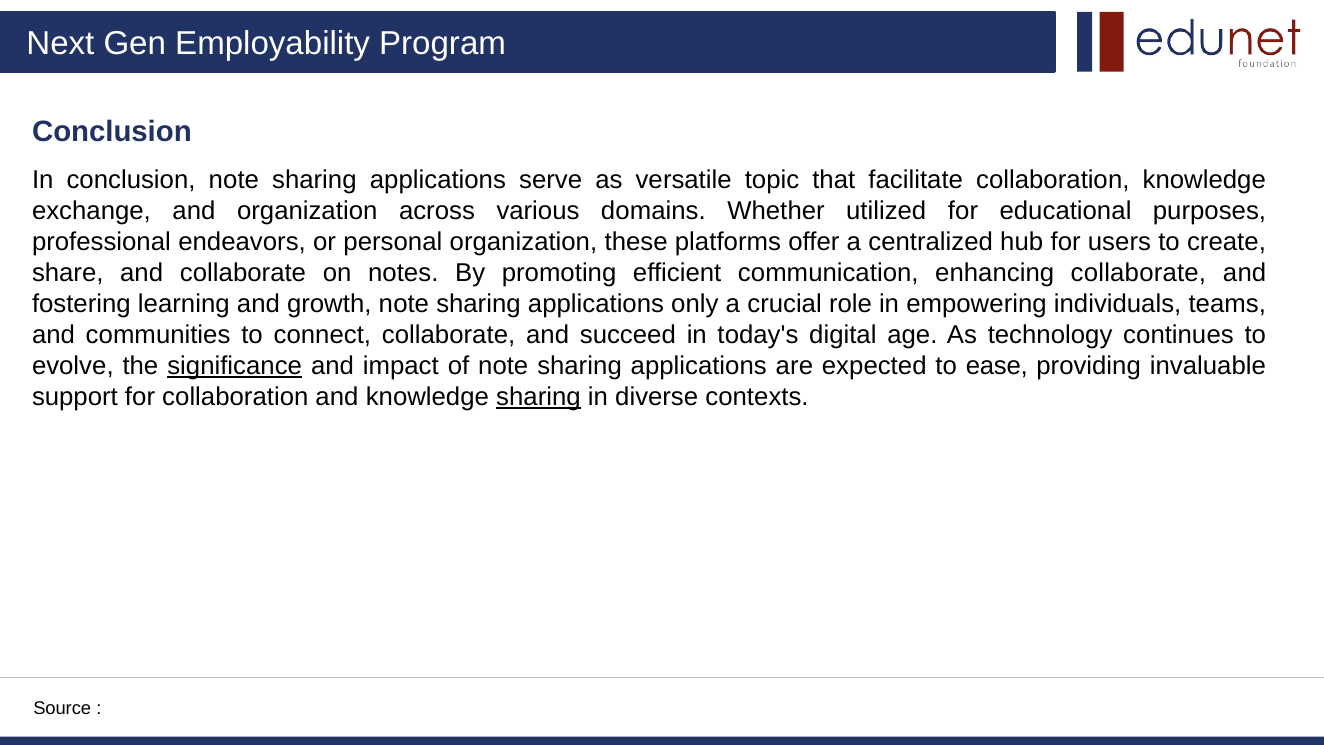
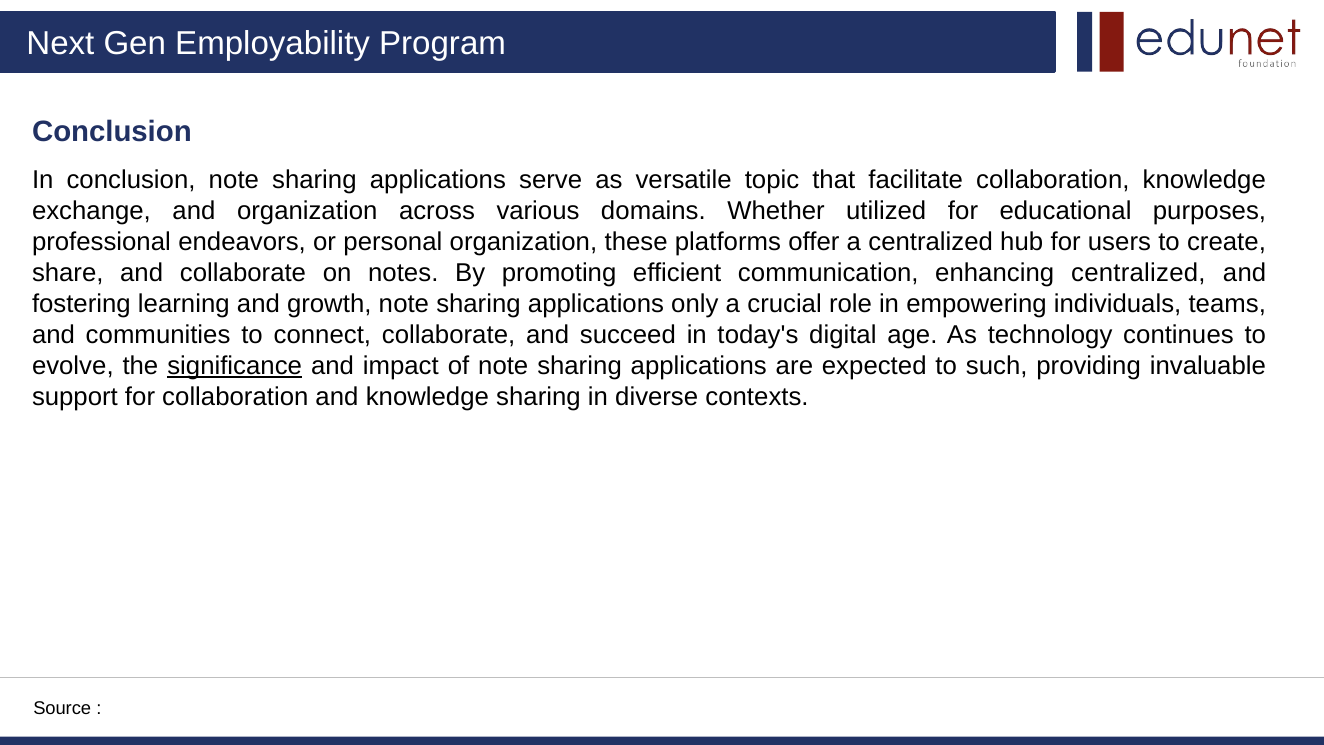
enhancing collaborate: collaborate -> centralized (1138, 273)
ease: ease -> such (997, 366)
sharing underline: present -> none (539, 397)
